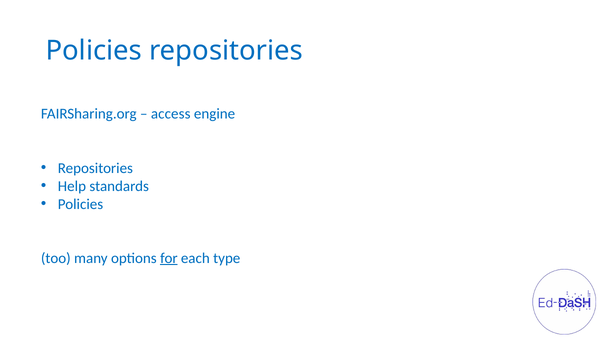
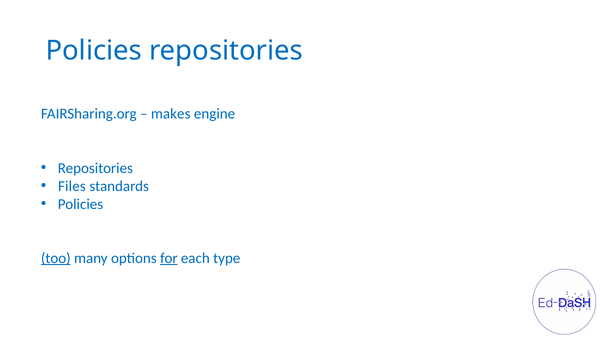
access: access -> makes (171, 114)
Help: Help -> Files (72, 186)
too underline: none -> present (56, 258)
